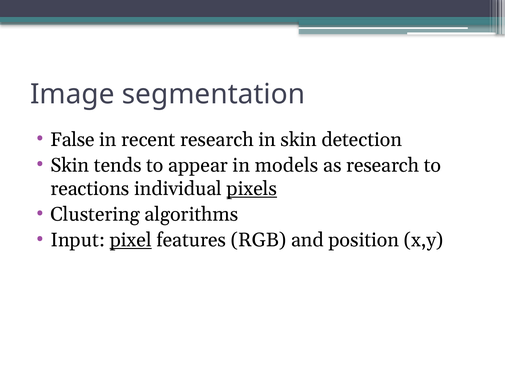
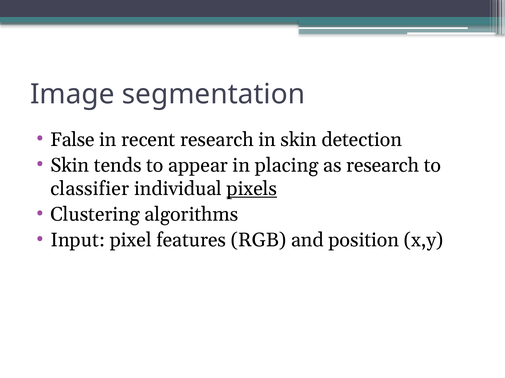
models: models -> placing (287, 166)
reactions: reactions -> classifier (90, 189)
pixel underline: present -> none (131, 241)
